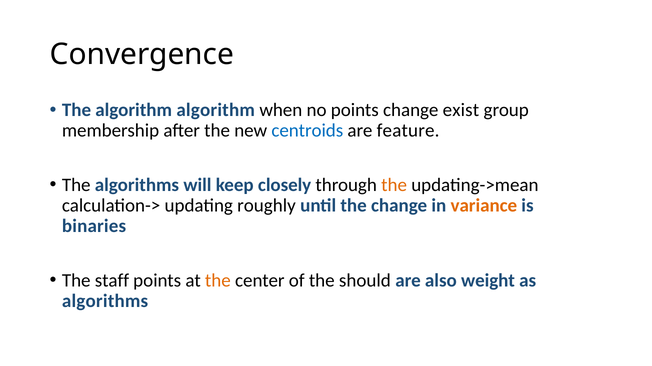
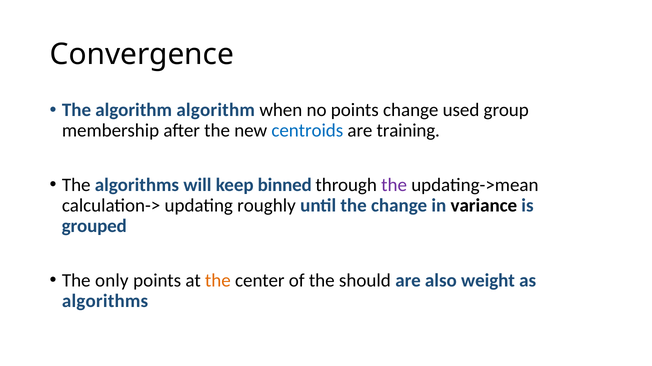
exist: exist -> used (461, 110)
feature: feature -> training (408, 131)
closely: closely -> binned (285, 185)
the colour: orange -> purple (394, 185)
variance colour: orange -> black (484, 206)
binaries: binaries -> grouped (94, 226)
staff: staff -> only (112, 281)
